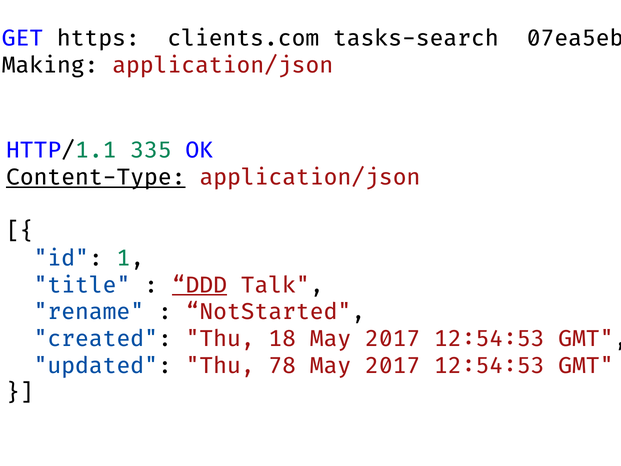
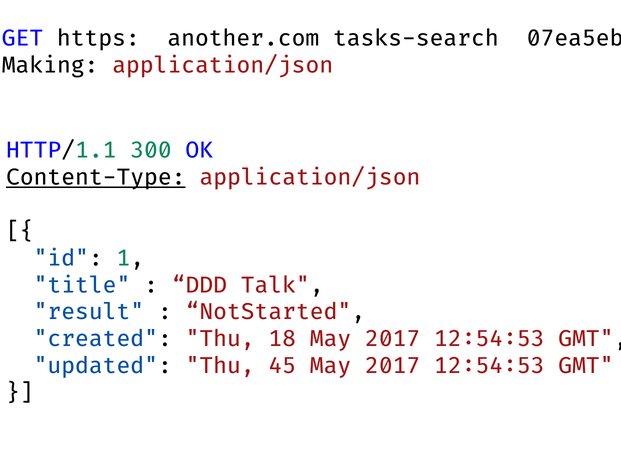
https://clients.com/tasks-search/: https://clients.com/tasks-search/ -> https://another.com/tasks-search/ (285, 39)
335: 335 -> 300 (151, 151)
DDD underline: present -> none (199, 285)
rename: rename -> result (89, 312)
78: 78 -> 45 (282, 366)
